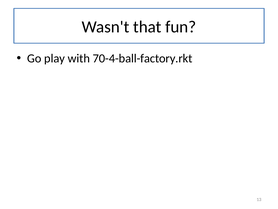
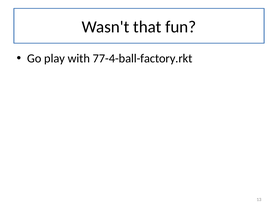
70-4-ball-factory.rkt: 70-4-ball-factory.rkt -> 77-4-ball-factory.rkt (143, 58)
